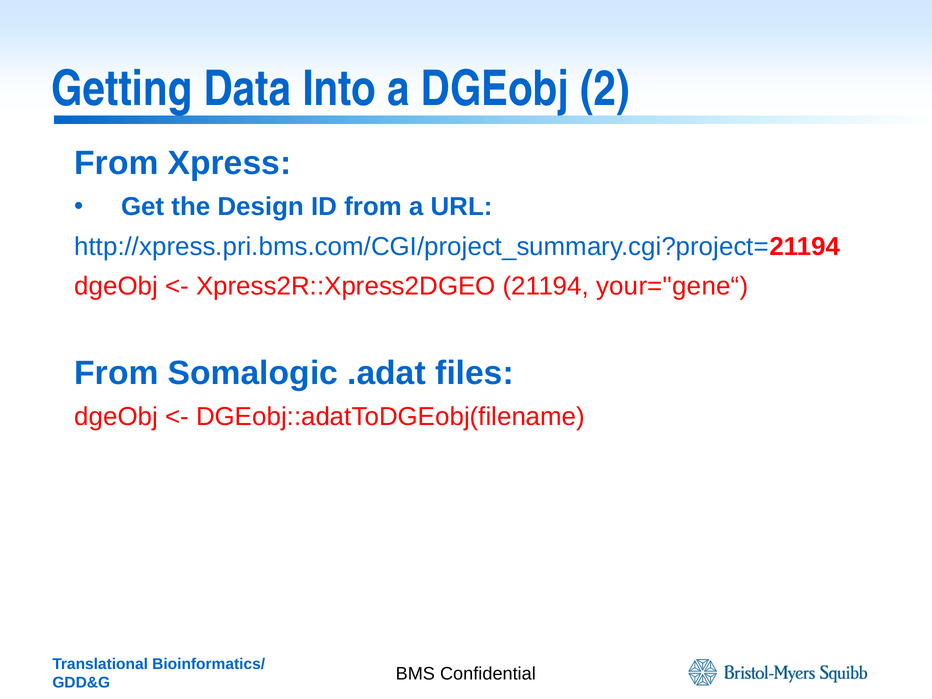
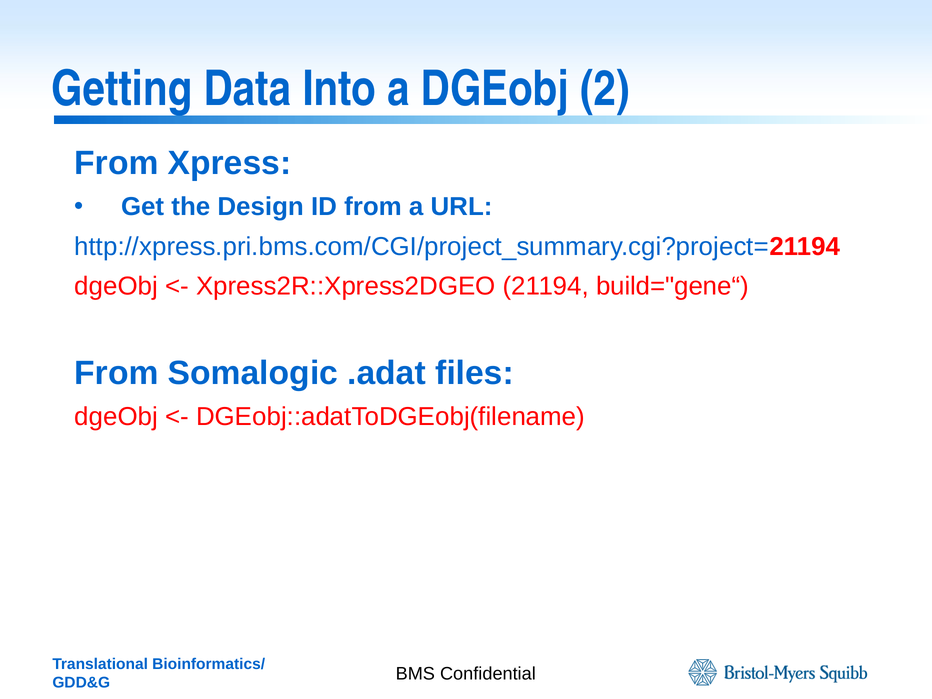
your="gene“: your="gene“ -> build="gene“ (672, 286)
